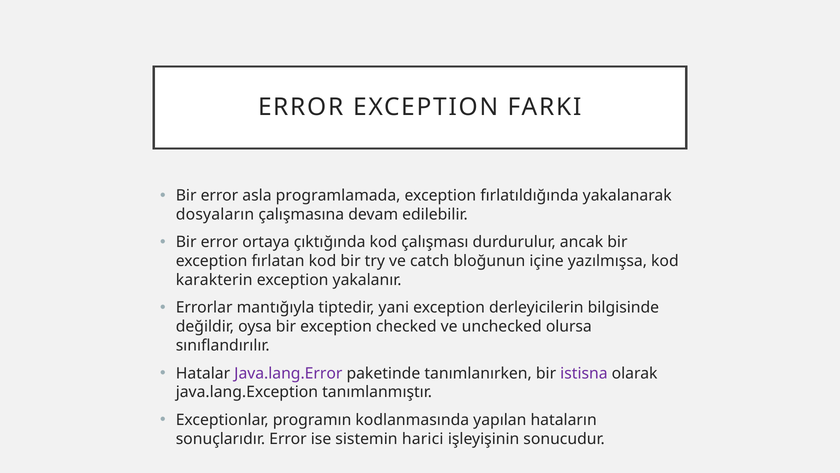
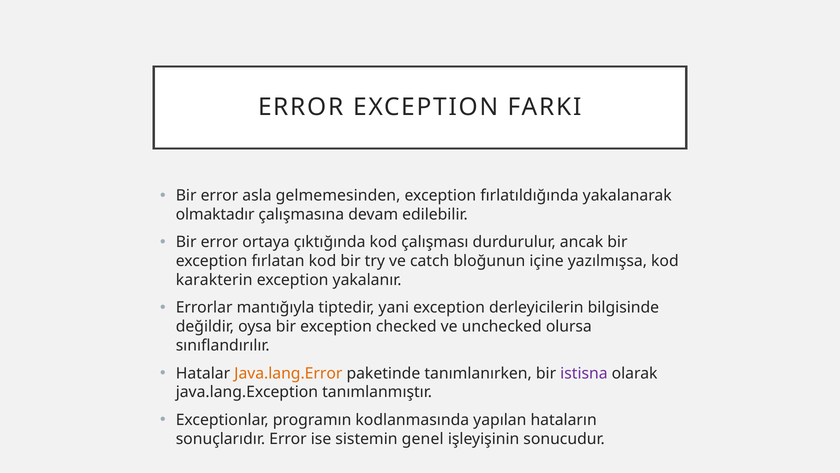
programlamada: programlamada -> gelmemesinden (338, 195)
dosyaların: dosyaların -> olmaktadır (215, 214)
Java.lang.Error colour: purple -> orange (288, 373)
harici: harici -> genel (423, 438)
